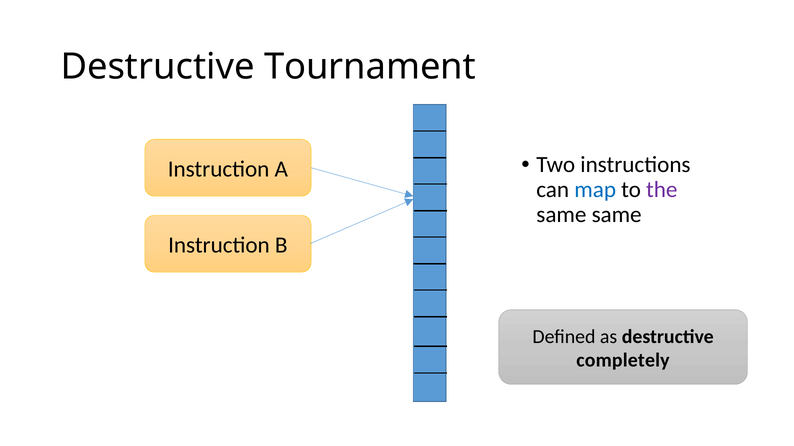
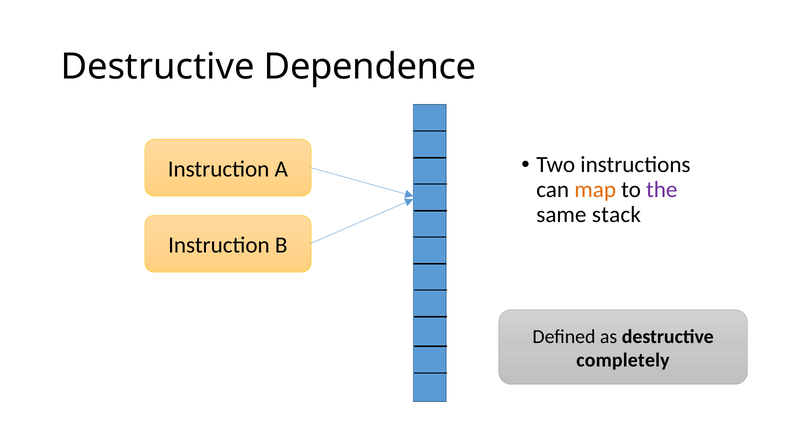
Tournament: Tournament -> Dependence (370, 67)
map colour: blue -> orange (595, 190)
same same: same -> stack (616, 215)
